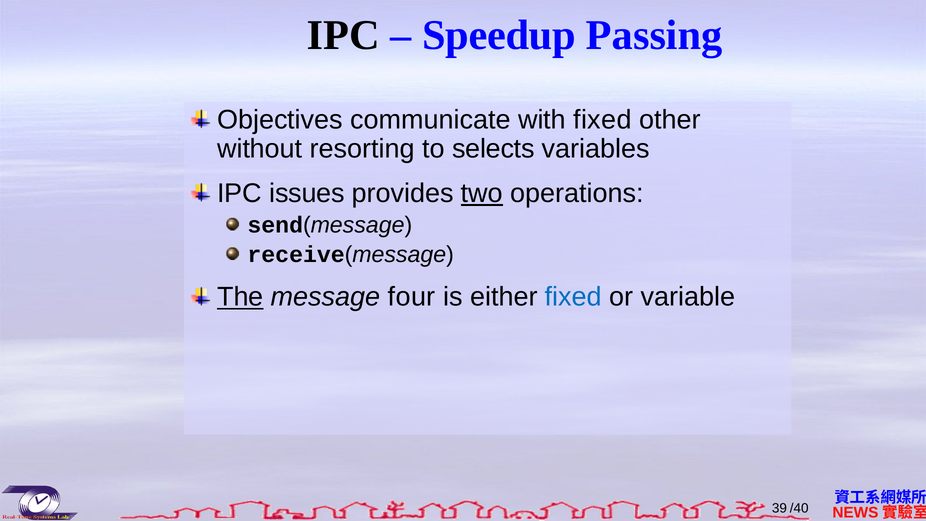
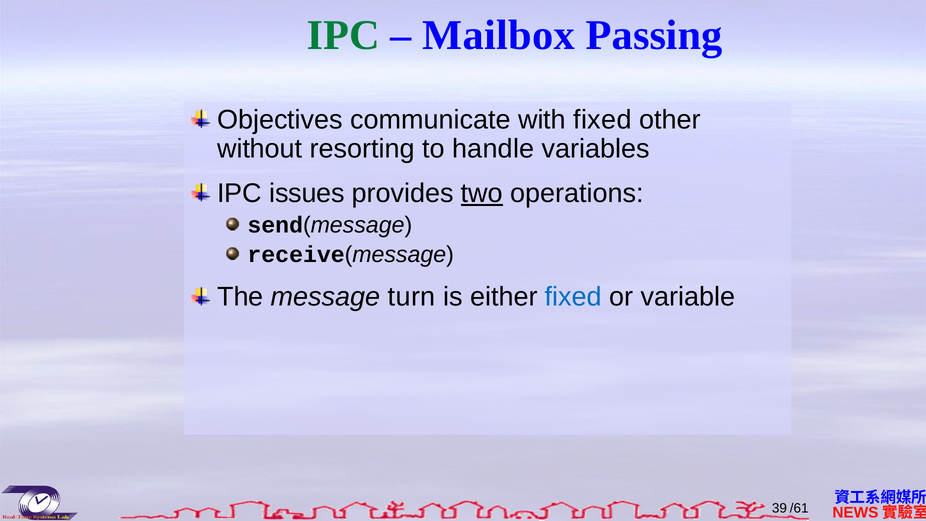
IPC colour: black -> green (343, 35)
Speedup: Speedup -> Mailbox (499, 35)
selects: selects -> handle (493, 149)
The underline: present -> none (240, 297)
four: four -> turn (412, 297)
/40: /40 -> /61 (799, 508)
